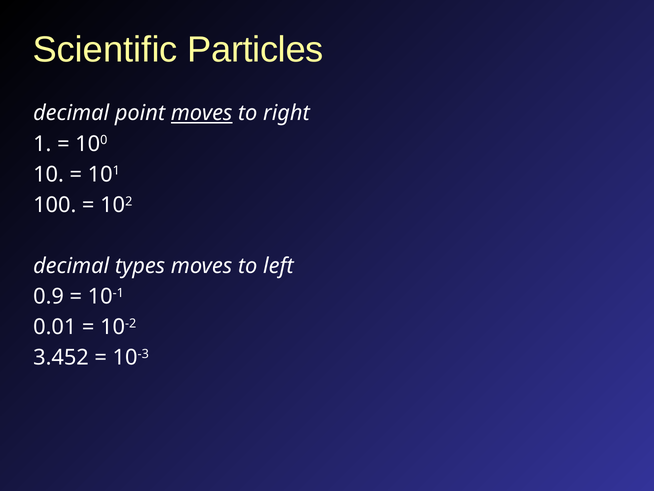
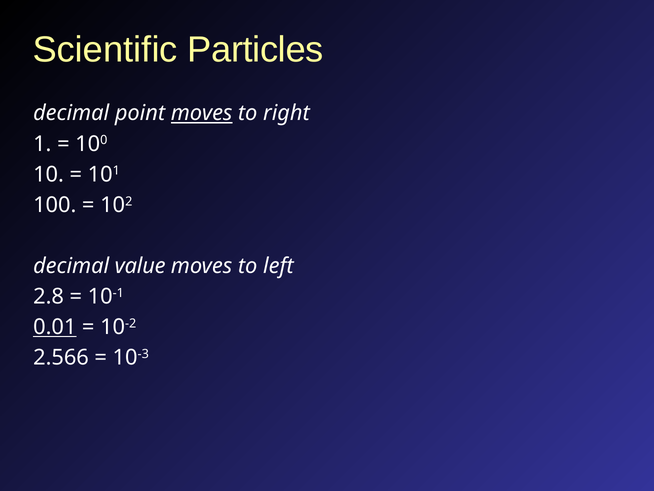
types: types -> value (140, 266)
0.9: 0.9 -> 2.8 (49, 296)
0.01 underline: none -> present (55, 327)
3.452: 3.452 -> 2.566 (61, 357)
